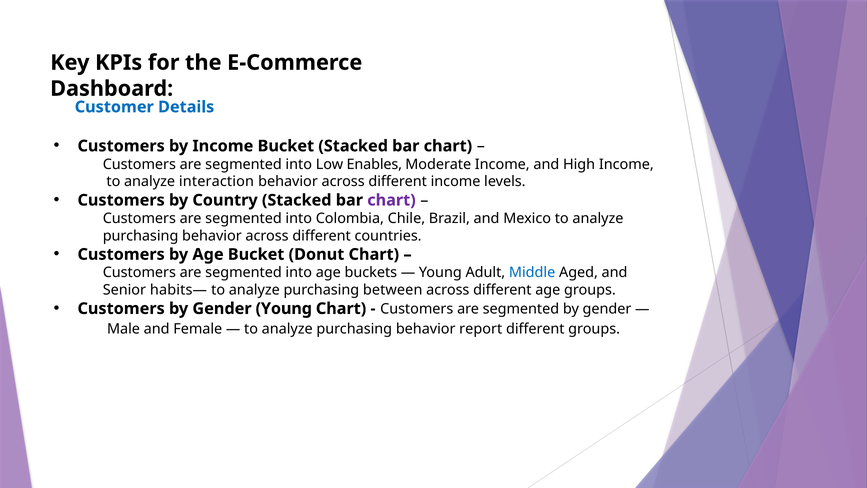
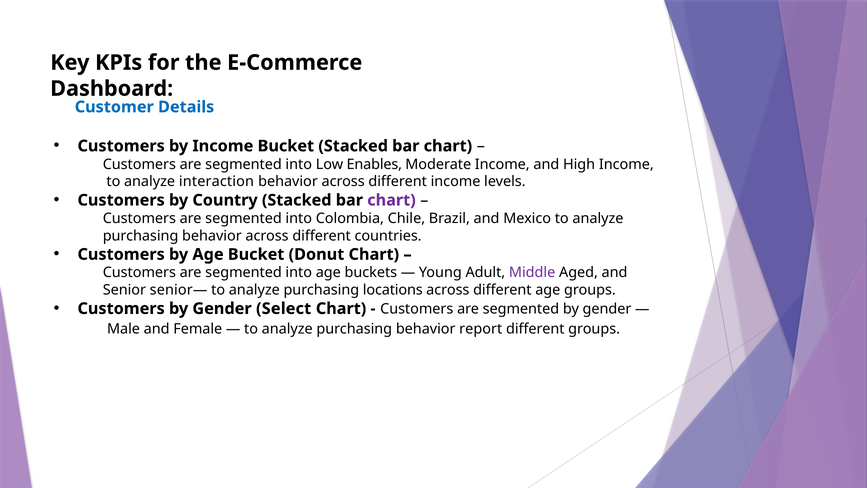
Middle colour: blue -> purple (532, 273)
habits—: habits— -> senior— (179, 290)
between: between -> locations (393, 290)
Gender Young: Young -> Select (284, 308)
